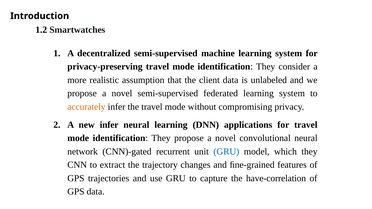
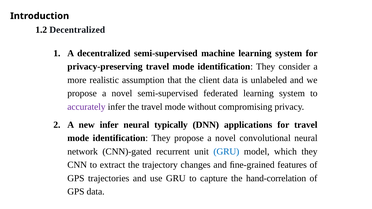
1.2 Smartwatches: Smartwatches -> Decentralized (77, 30)
accurately colour: orange -> purple (86, 107)
neural learning: learning -> typically (171, 125)
have-correlation: have-correlation -> hand-correlation (276, 178)
